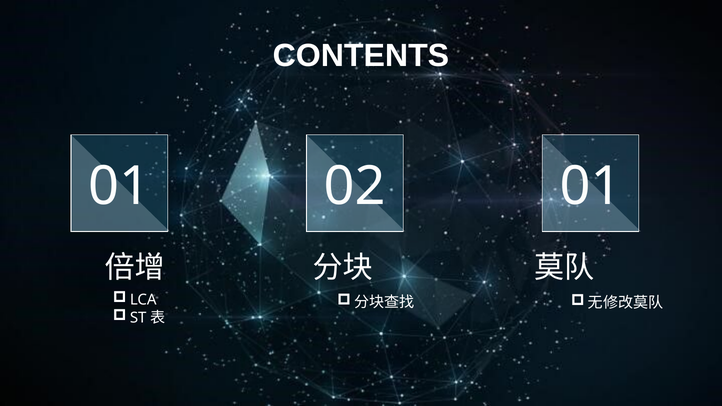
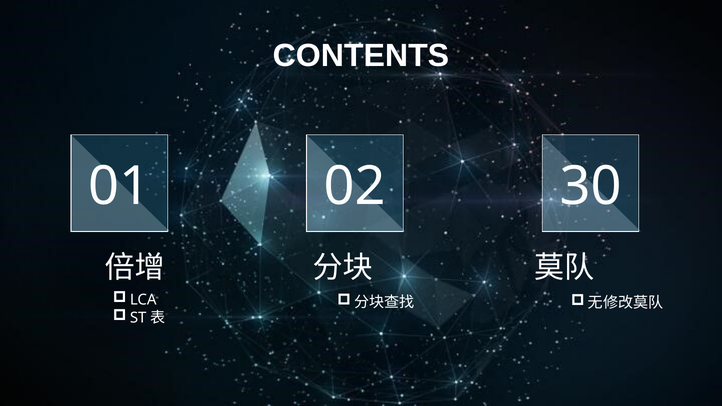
02 01: 01 -> 30 (591, 186)
